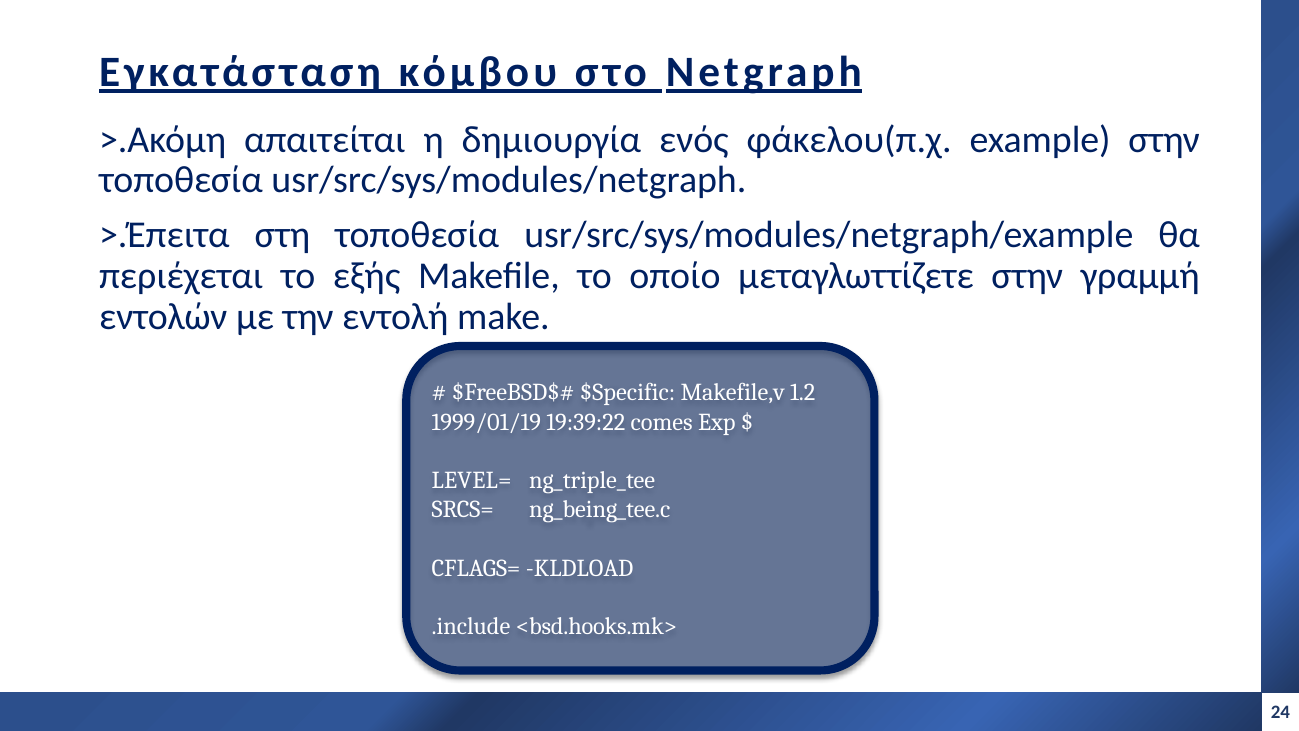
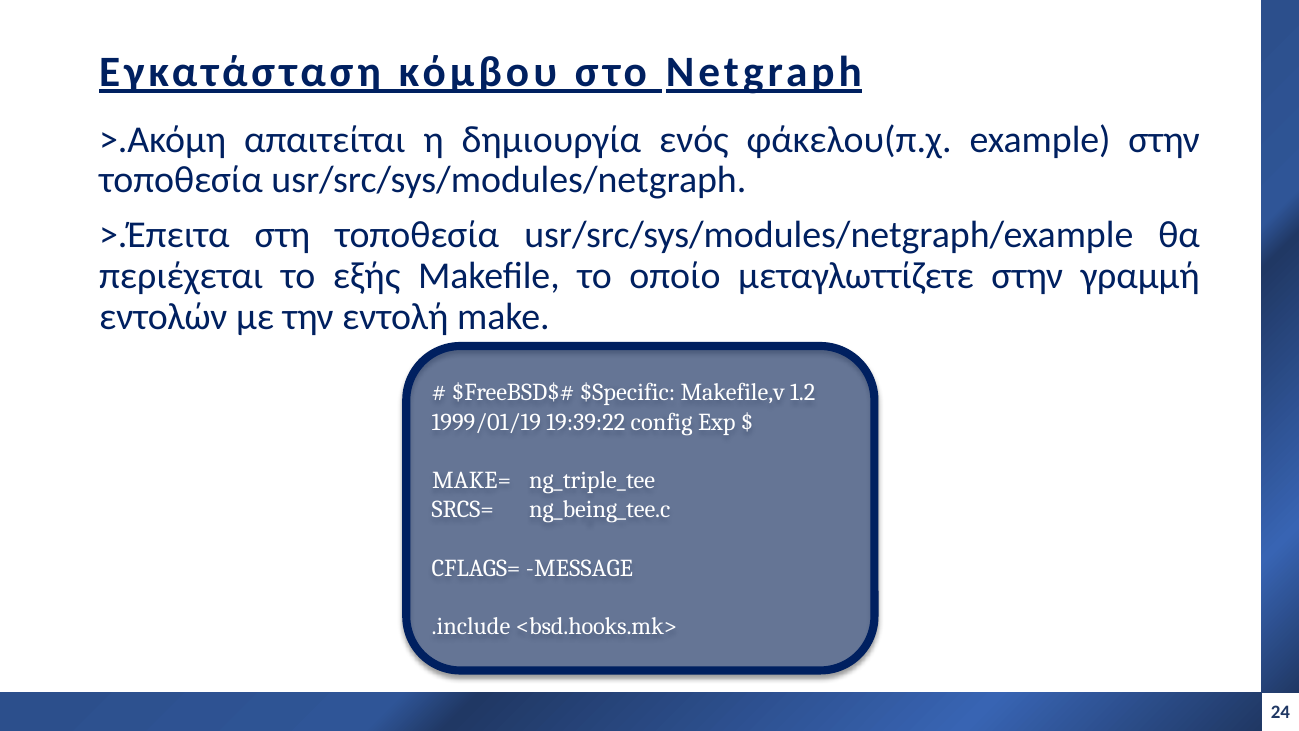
comes: comes -> config (662, 422)
LEVEL=: LEVEL= -> MAKE= (472, 480)
KLDLOAD: KLDLOAD -> MESSAGE (580, 568)
